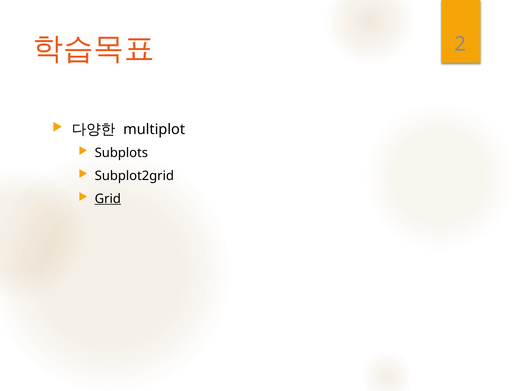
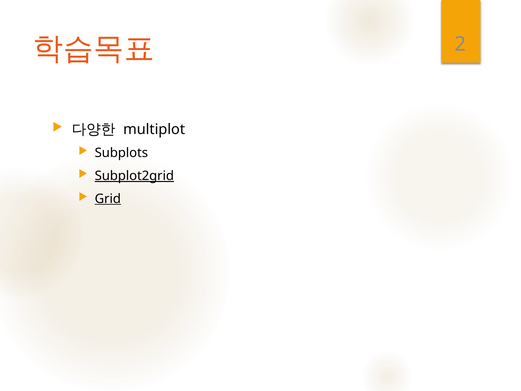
Subplot2grid underline: none -> present (134, 176)
